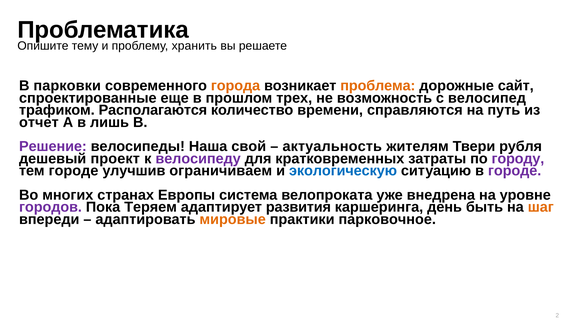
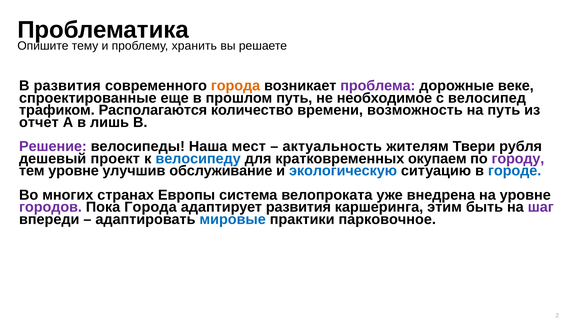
В парковки: парковки -> развития (67, 86)
проблема colour: orange -> purple (378, 86)
сайт: сайт -> веке (516, 86)
прошлом трех: трех -> путь (294, 98)
возможность: возможность -> необходимое (384, 98)
справляются: справляются -> возможность (415, 110)
свой: свой -> мест (249, 146)
велосипеду colour: purple -> blue (198, 158)
затраты: затраты -> окупаем (437, 158)
тем городе: городе -> уровне (74, 171)
ограничиваем: ограничиваем -> обслуживание (221, 171)
городе colour: purple -> blue (515, 171)
Пока Теряем: Теряем -> Города (150, 207)
день: день -> этим (445, 207)
шаг colour: orange -> purple (541, 207)
мировые colour: orange -> blue (233, 219)
